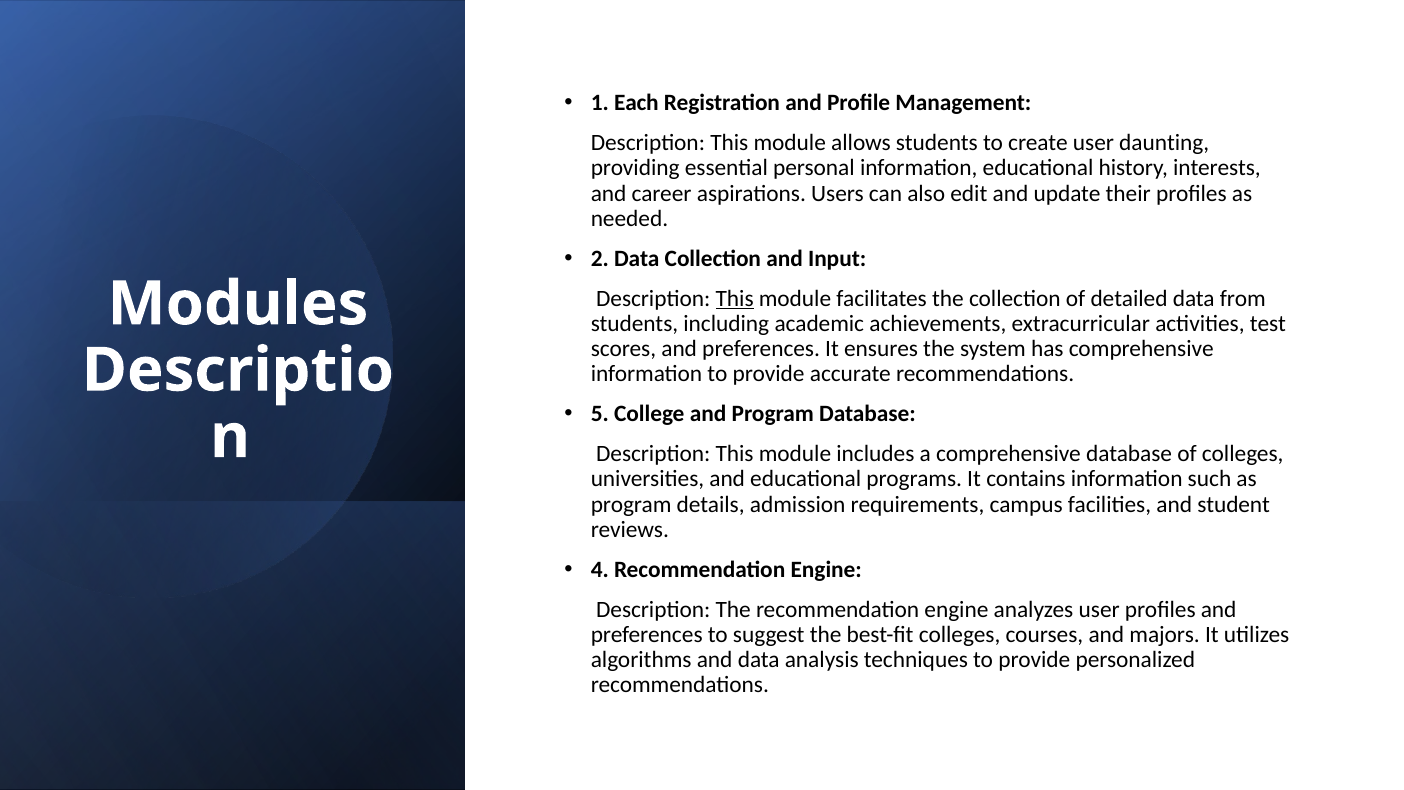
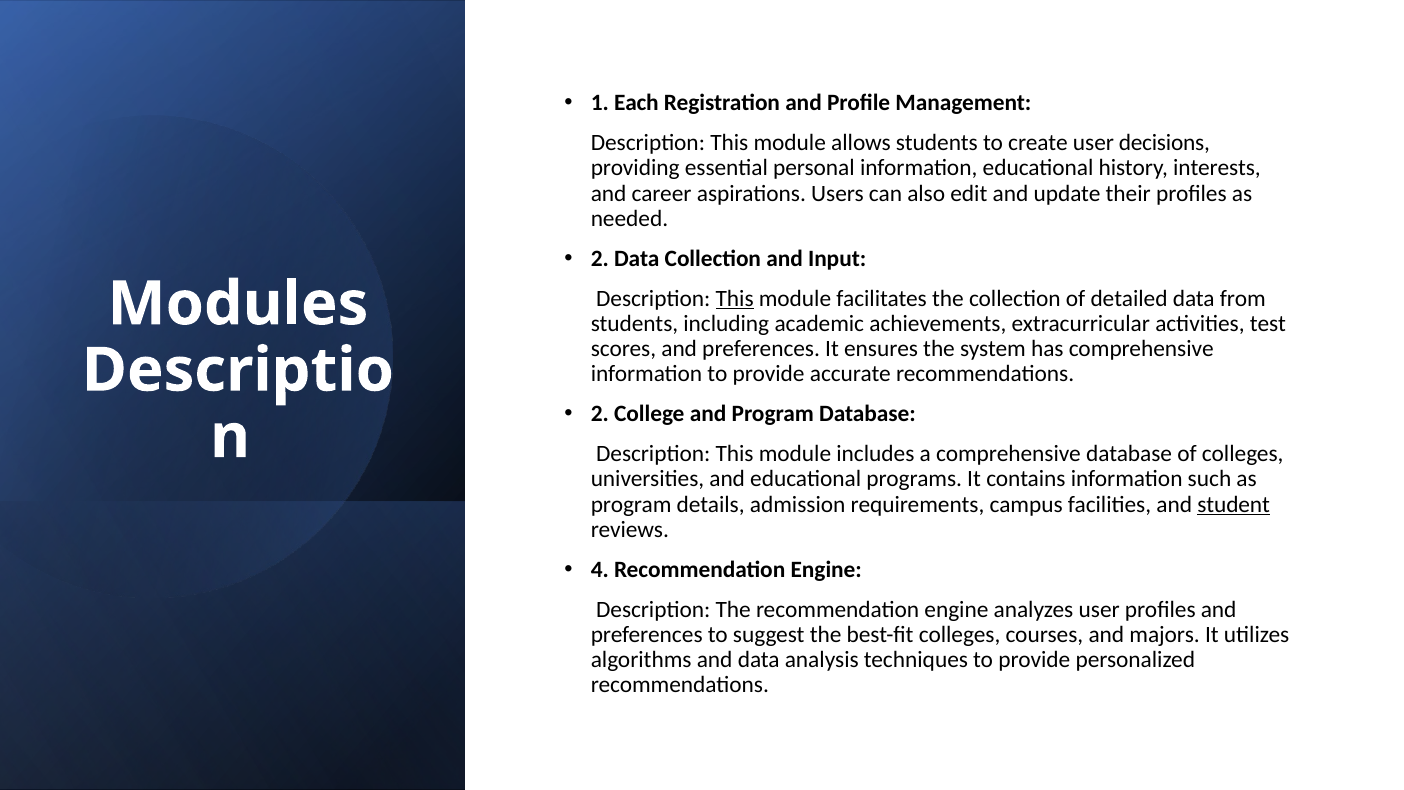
daunting: daunting -> decisions (1164, 143)
5: 5 -> 2 (600, 414)
student underline: none -> present (1234, 504)
